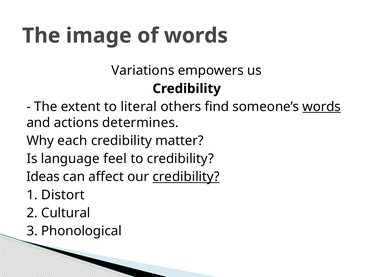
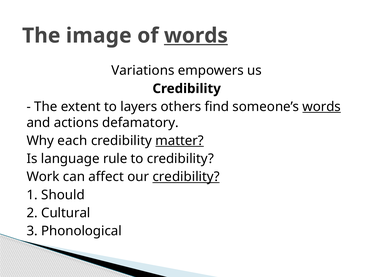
words underline: none -> present (196, 36)
literal: literal -> layers (139, 107)
determines: determines -> defamatory (140, 123)
matter underline: none -> present (180, 141)
feel: feel -> rule (115, 159)
Ideas: Ideas -> Work (43, 177)
Distort: Distort -> Should (63, 195)
